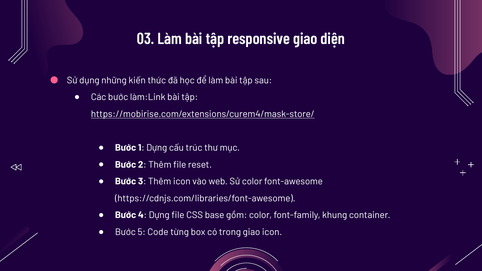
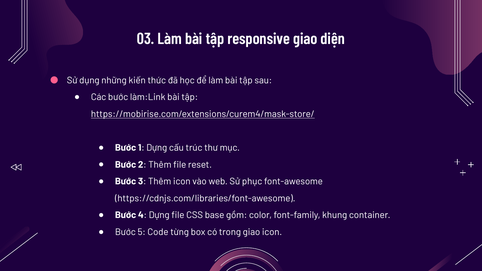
Sử color: color -> phục (252, 182)
